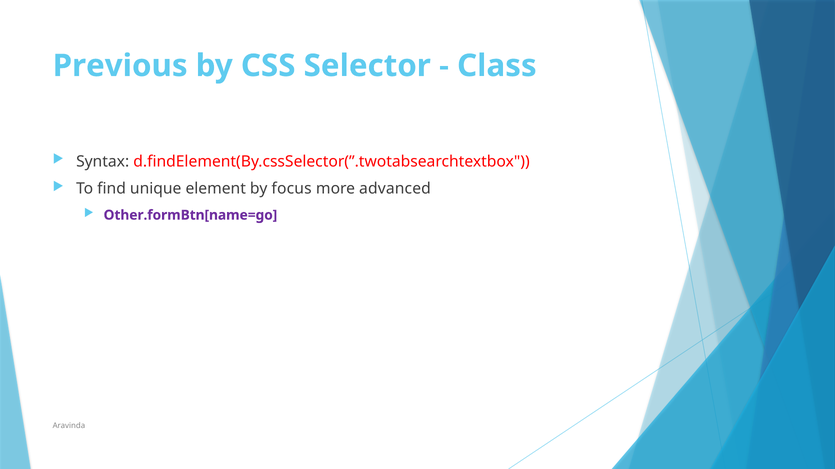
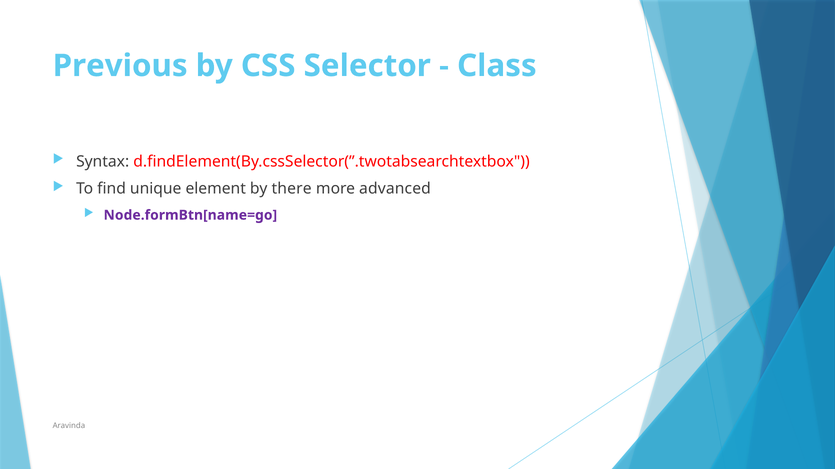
focus: focus -> there (292, 189)
Other.formBtn[name=go: Other.formBtn[name=go -> Node.formBtn[name=go (190, 215)
